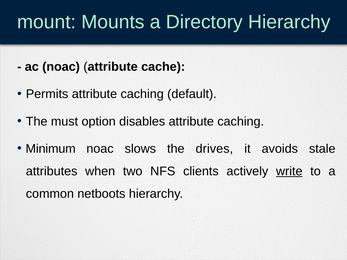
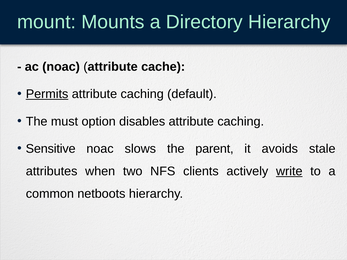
Permits underline: none -> present (47, 94)
Minimum: Minimum -> Sensitive (51, 149)
drives: drives -> parent (214, 149)
